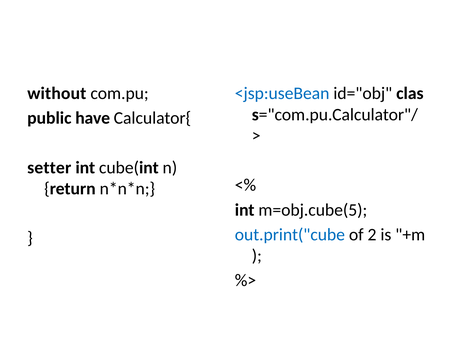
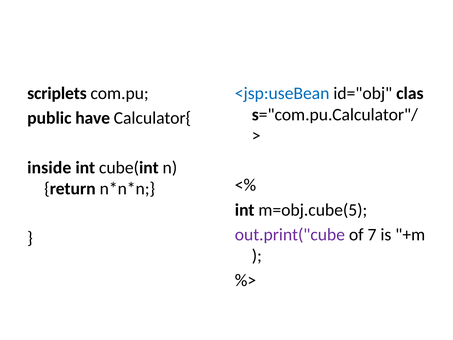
without: without -> scriplets (57, 93)
setter: setter -> inside (49, 167)
out.print("cube colour: blue -> purple (290, 234)
2: 2 -> 7 (372, 234)
